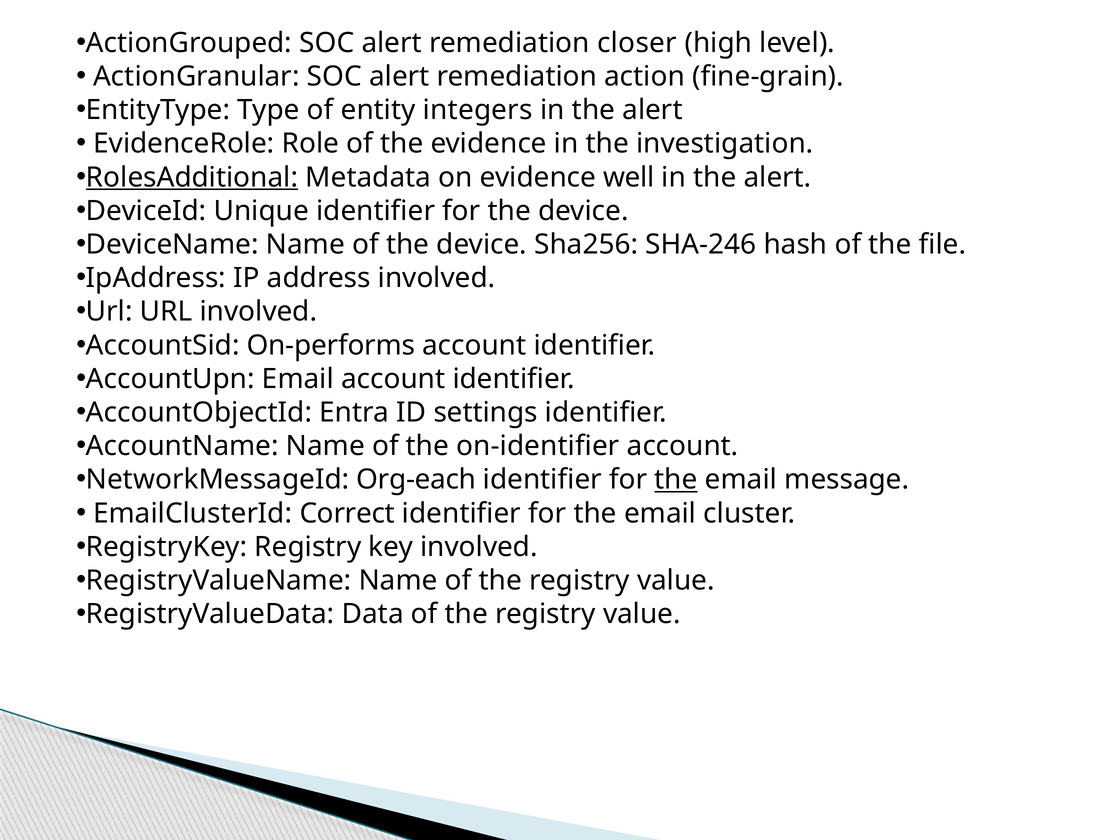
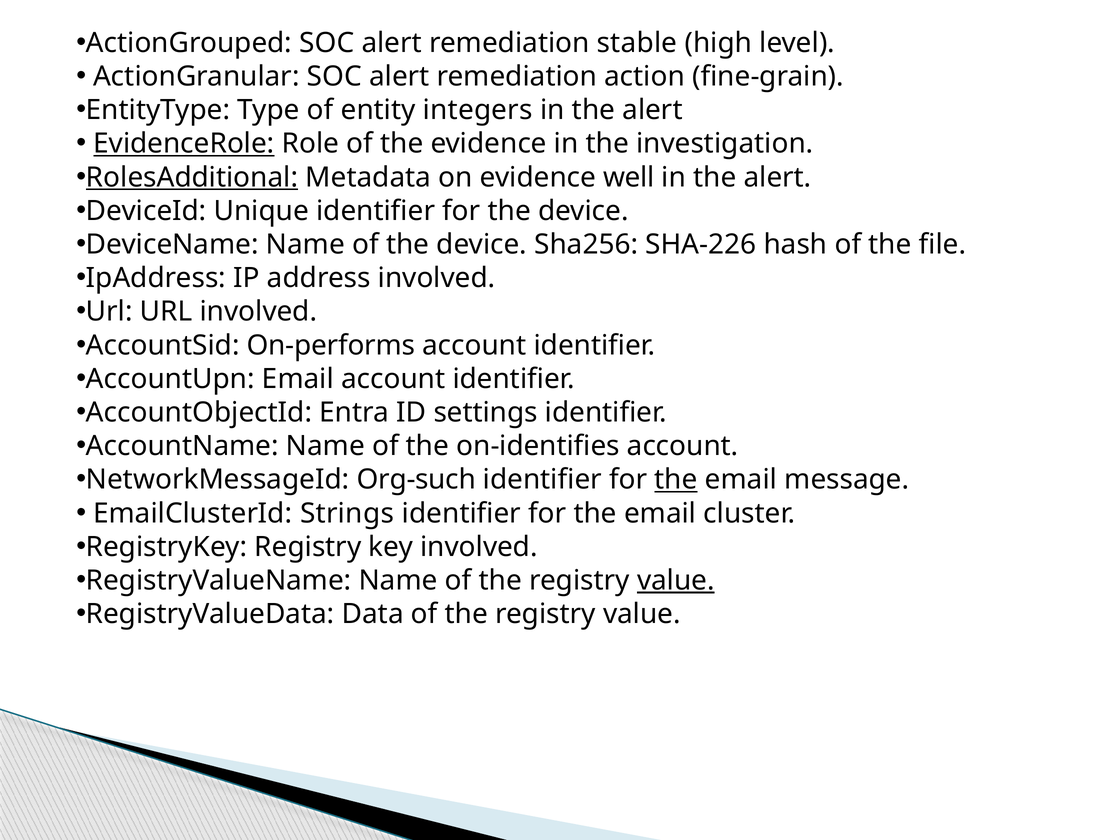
closer: closer -> stable (637, 43)
EvidenceRole underline: none -> present (184, 144)
SHA-246: SHA-246 -> SHA-226 (701, 244)
on-identifier: on-identifier -> on-identifies (538, 446)
Org-each: Org-each -> Org-such (416, 480)
Correct: Correct -> Strings (347, 513)
value underline: none -> present (676, 580)
